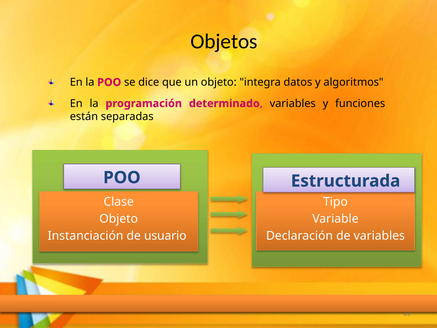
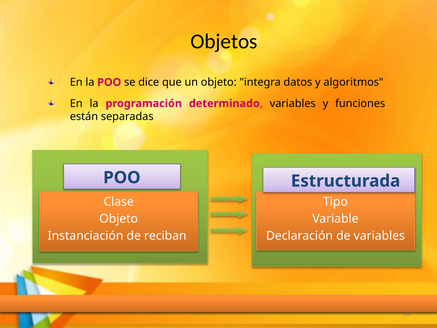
usuario: usuario -> reciban (165, 236)
